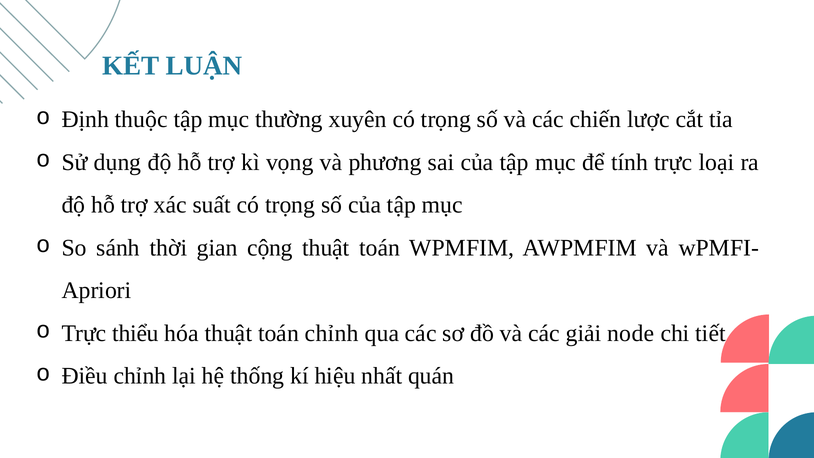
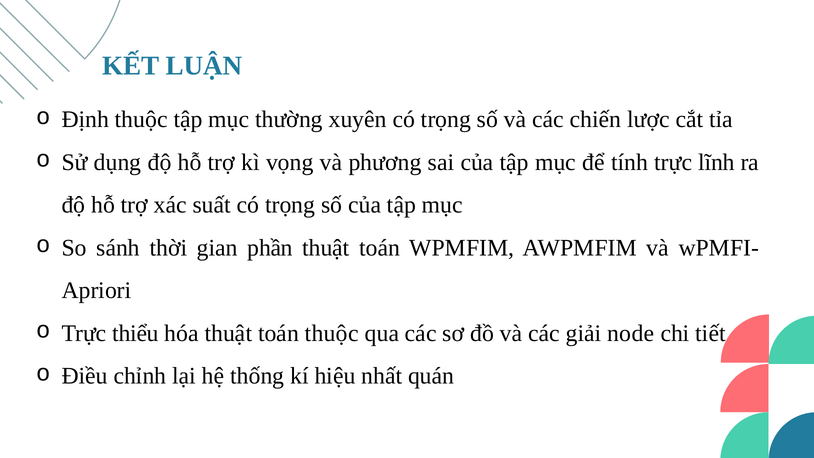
loại: loại -> lĩnh (716, 162)
cộng: cộng -> phần (270, 248)
toán chỉnh: chỉnh -> thuộc (332, 333)
